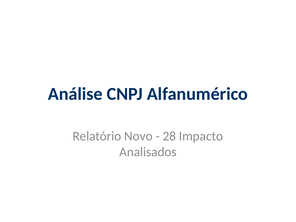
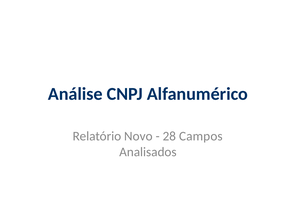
Impacto: Impacto -> Campos (201, 136)
